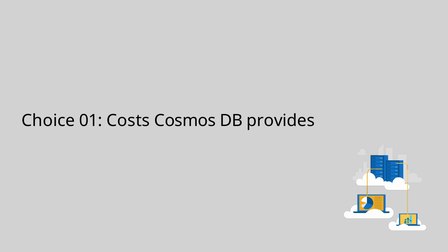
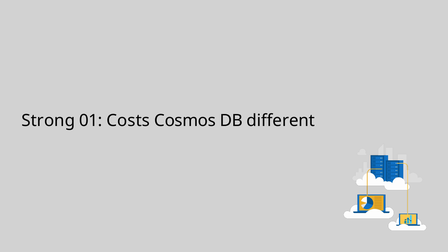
Choice: Choice -> Strong (48, 121)
provides: provides -> different (281, 121)
